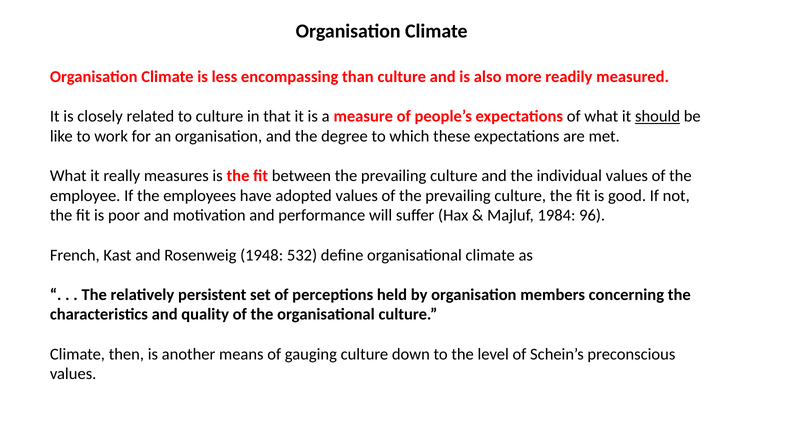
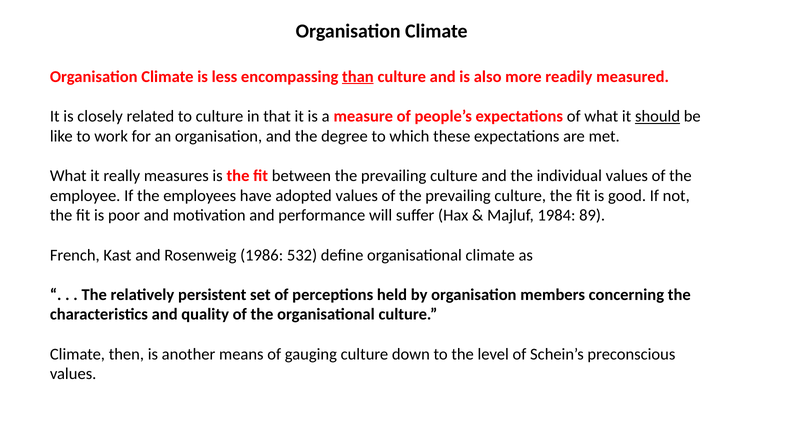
than underline: none -> present (358, 77)
96: 96 -> 89 (592, 215)
1948: 1948 -> 1986 (262, 255)
